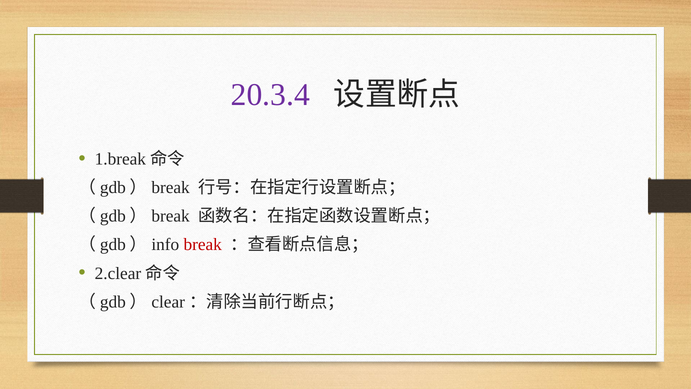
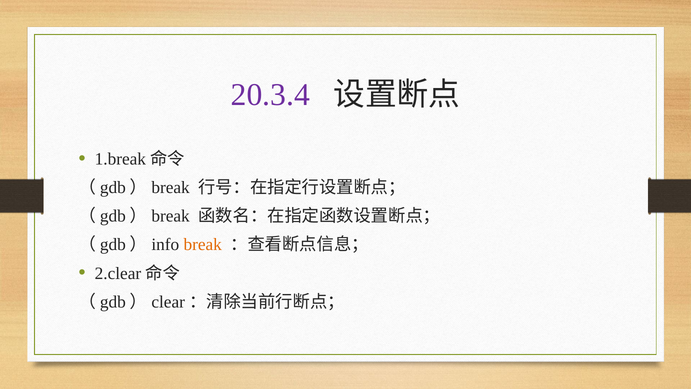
break colour: red -> orange (203, 245)
